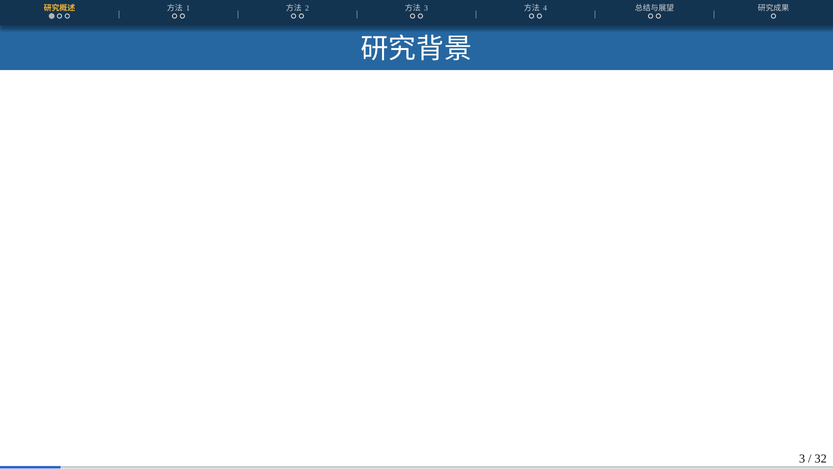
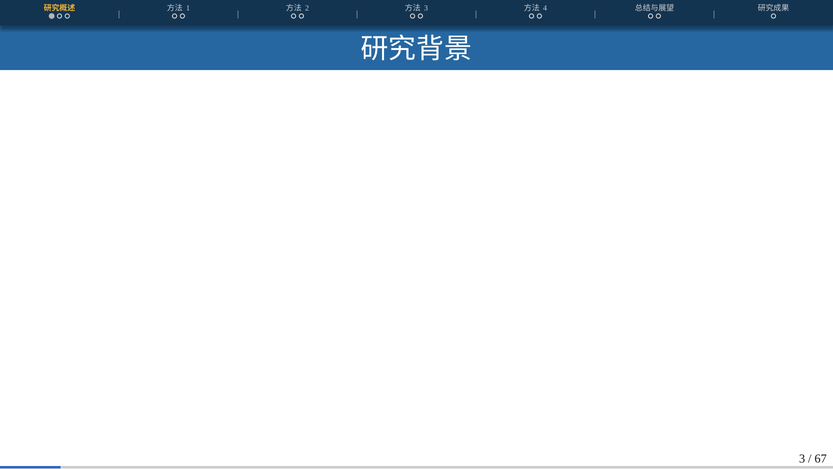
32: 32 -> 67 (821, 458)
